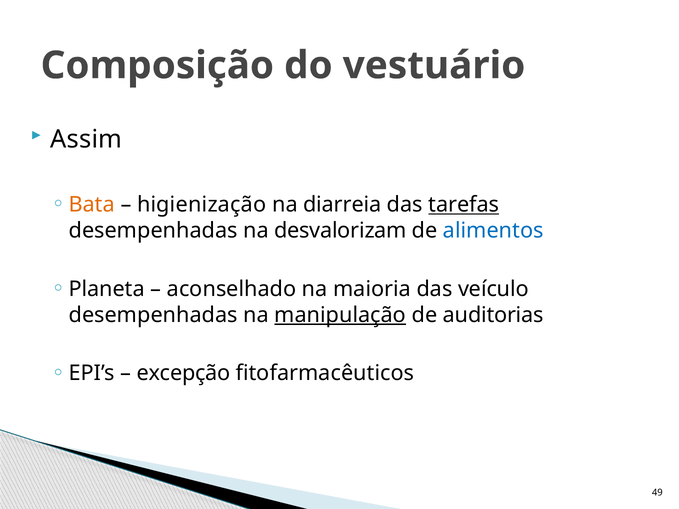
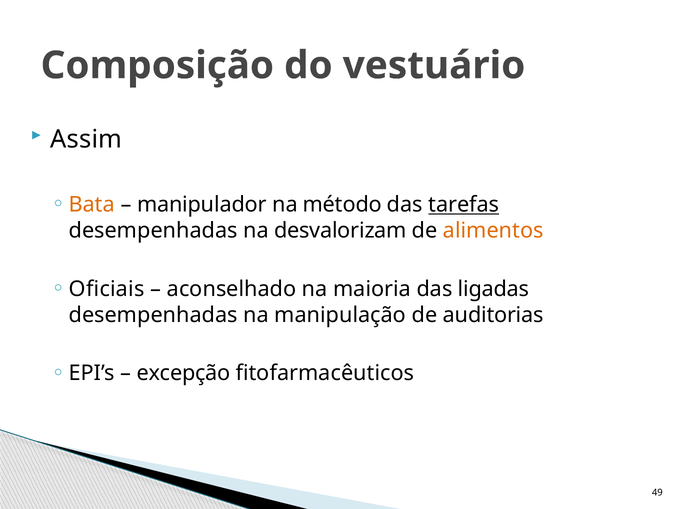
higienização: higienização -> manipulador (202, 205)
diarreia: diarreia -> método (342, 205)
alimentos colour: blue -> orange (493, 231)
Planeta: Planeta -> Oficiais (107, 289)
veículo: veículo -> ligadas (494, 289)
manipulação underline: present -> none (340, 315)
